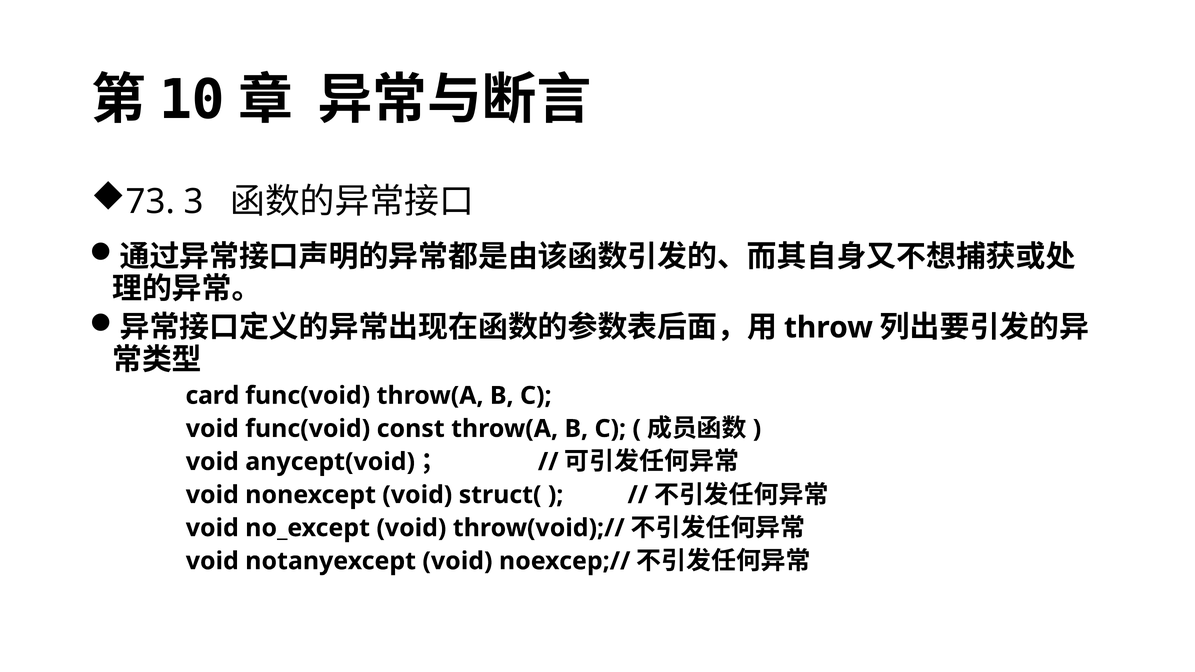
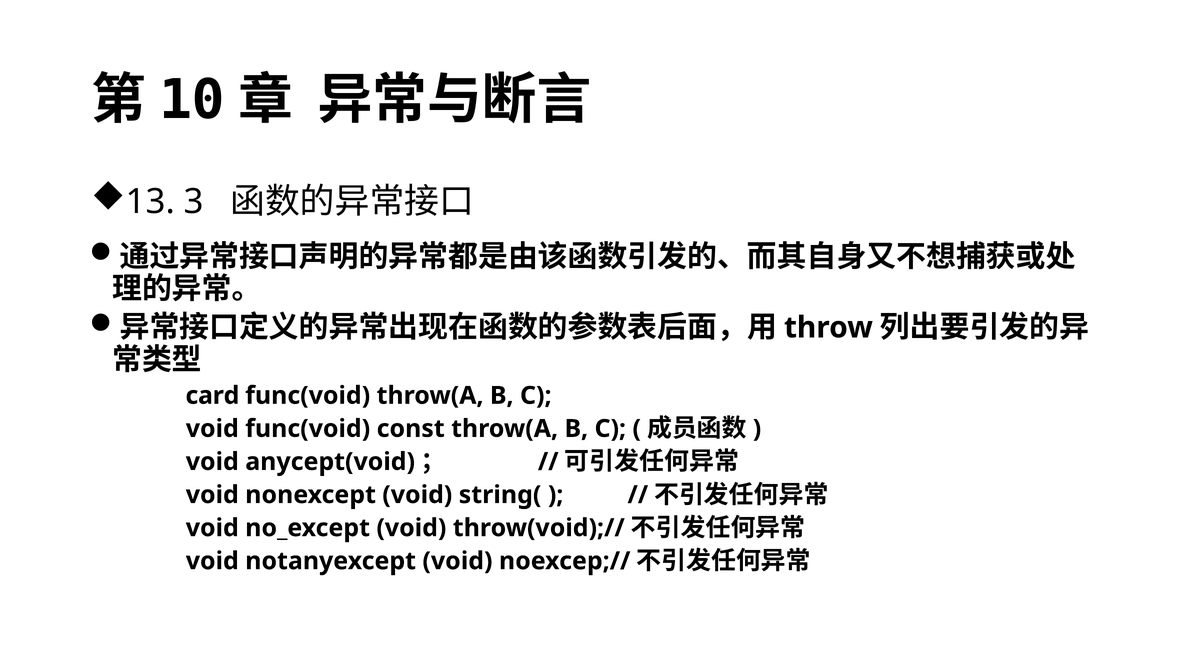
73: 73 -> 13 (150, 202)
struct(: struct( -> string( (500, 495)
